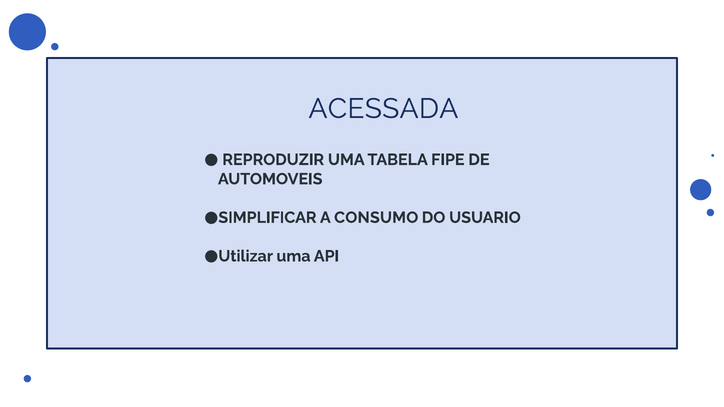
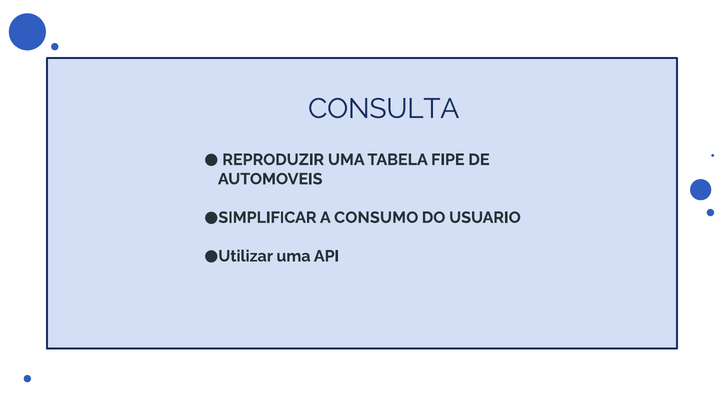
ACESSADA: ACESSADA -> CONSULTA (384, 109)
